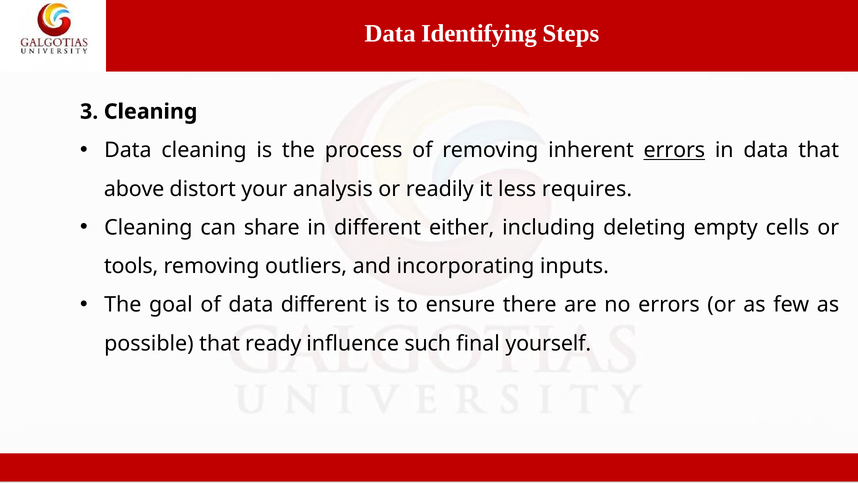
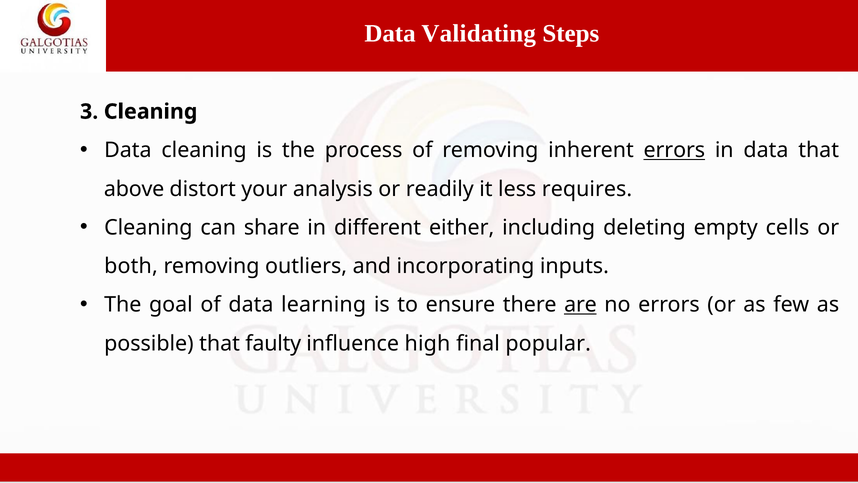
Identifying: Identifying -> Validating (479, 33)
tools: tools -> both (131, 266)
data different: different -> learning (324, 305)
are underline: none -> present (580, 305)
ready: ready -> faulty (273, 343)
such: such -> high (427, 343)
yourself: yourself -> popular (548, 343)
